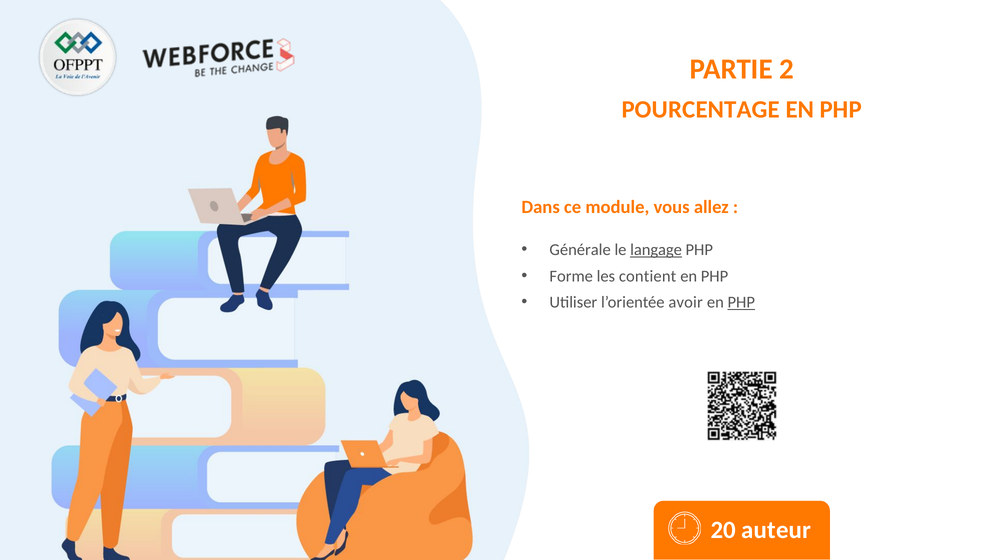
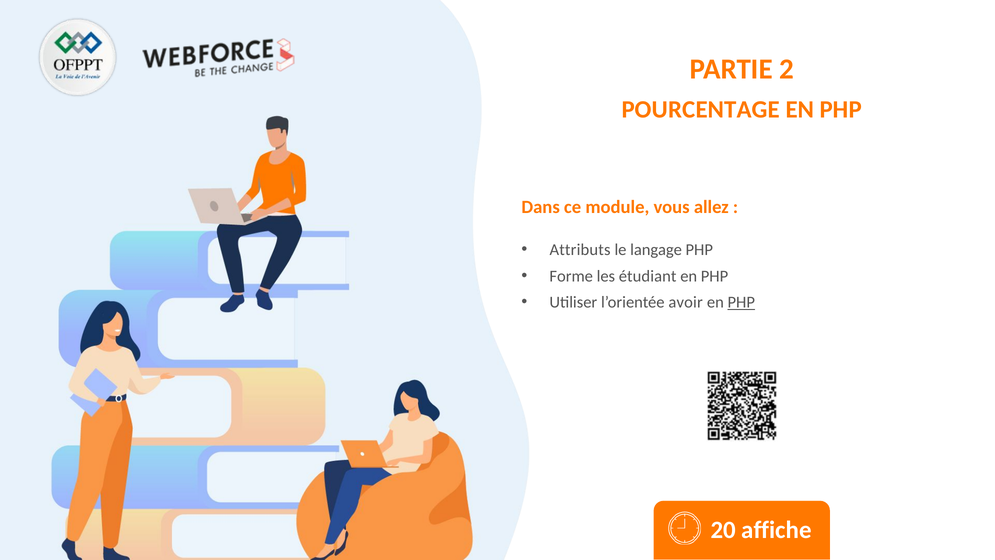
Générale: Générale -> Attributs (580, 250)
langage underline: present -> none (656, 250)
contient: contient -> étudiant (648, 276)
auteur: auteur -> affiche (776, 530)
